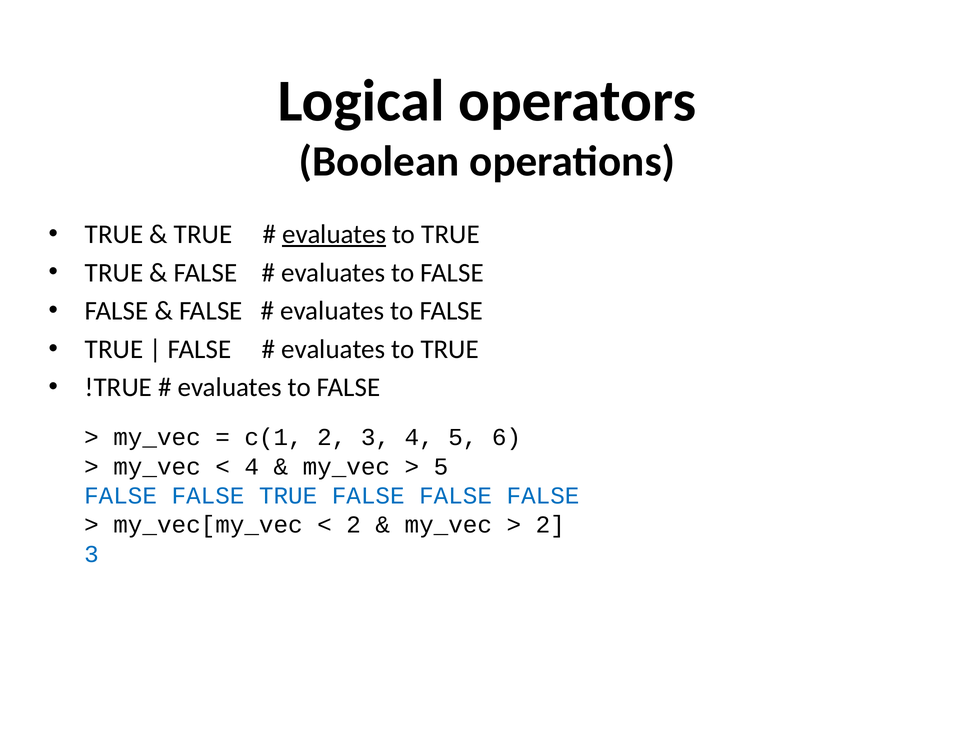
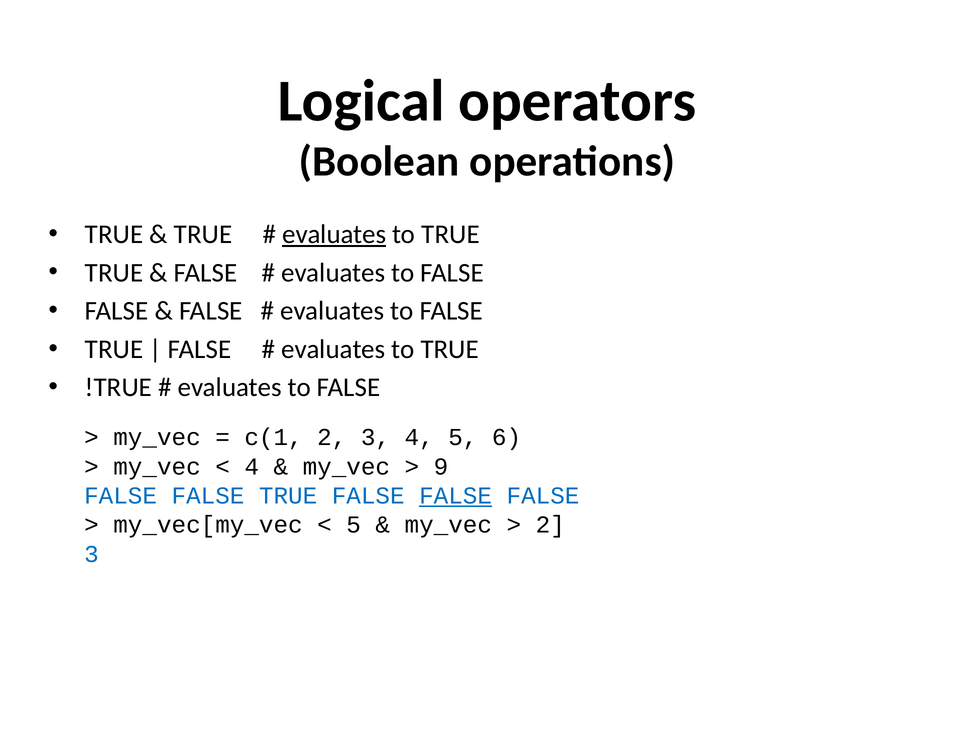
5: 5 -> 9 (441, 466)
FALSE underline: none -> present (456, 495)
2: 2 -> 5 (354, 524)
